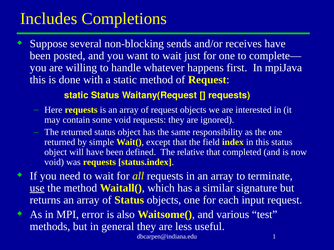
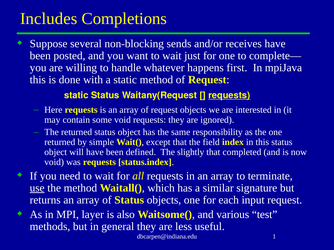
requests underline: none -> present (229, 95)
relative: relative -> slightly (191, 152)
error: error -> layer (93, 215)
